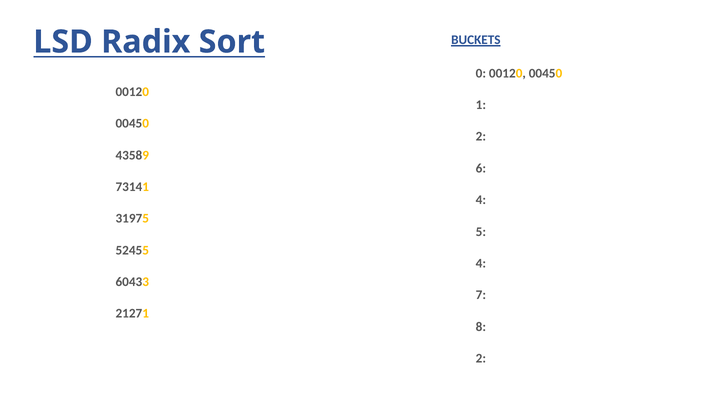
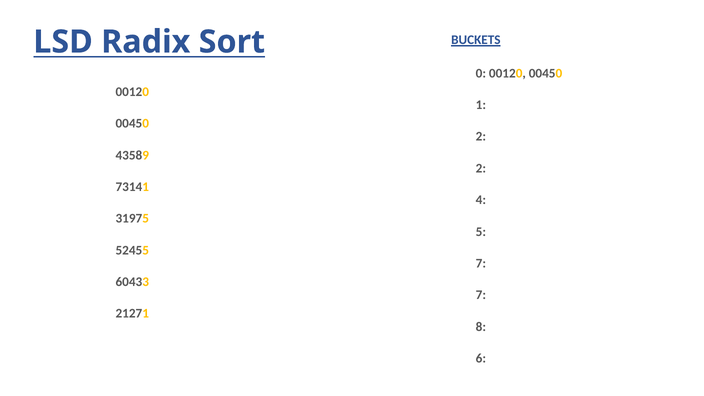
6: 6 -> 2 (481, 168)
4: 4 -> 7 (481, 263)
2: 2 -> 6 (481, 358)
